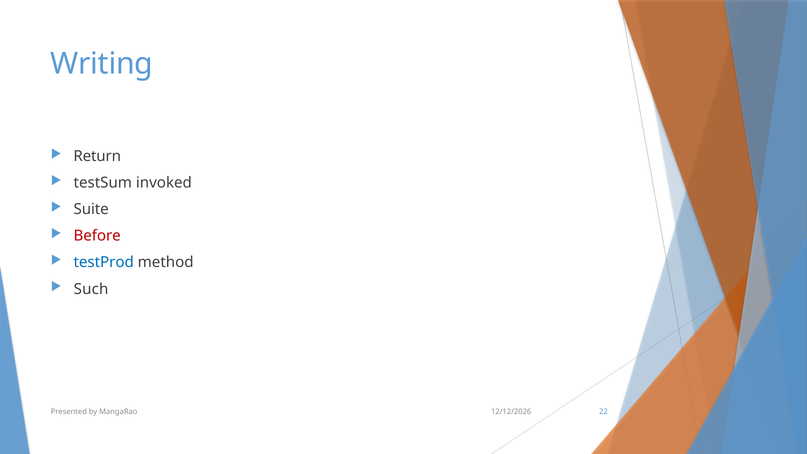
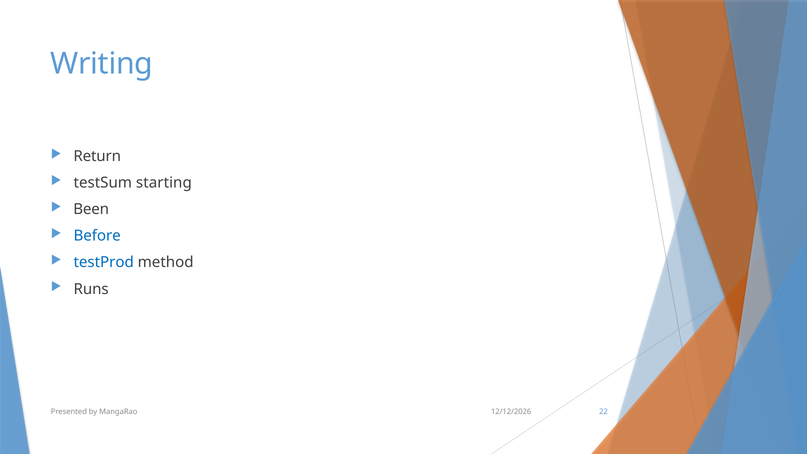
invoked: invoked -> starting (164, 183)
Suite: Suite -> Been (91, 209)
Before colour: red -> blue (97, 236)
Such: Such -> Runs (91, 289)
